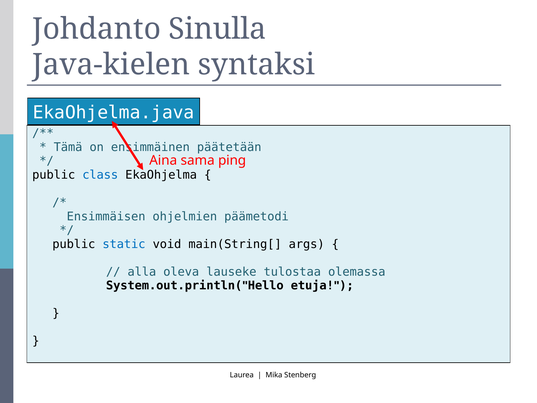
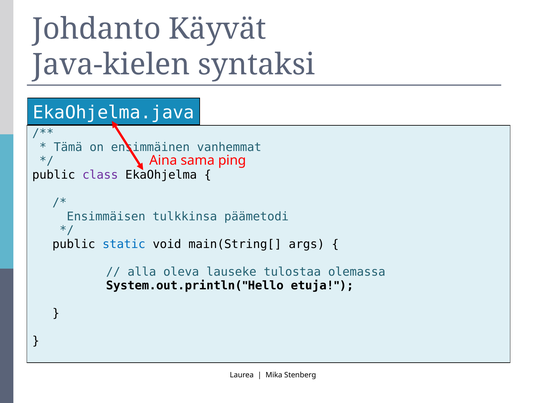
Sinulla: Sinulla -> Käyvät (217, 29)
päätetään: päätetään -> vanhemmat (229, 147)
class colour: blue -> purple (100, 175)
ohjelmien: ohjelmien -> tulkkinsa (185, 216)
